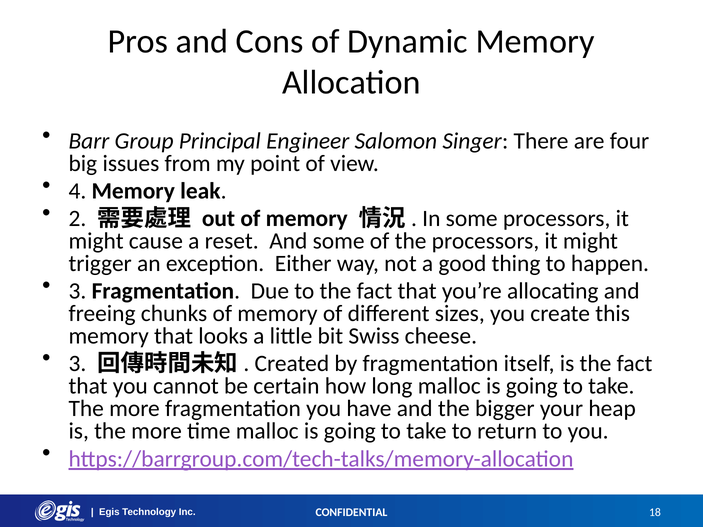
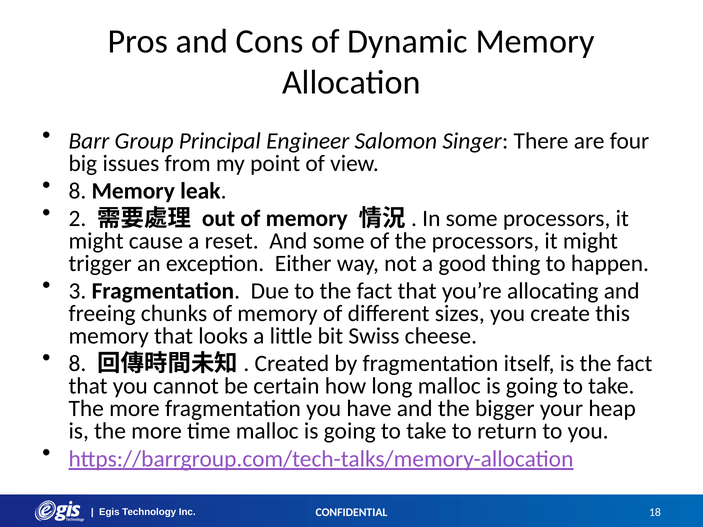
4: 4 -> 8 (77, 191)
3: 3 -> 8 (77, 364)
